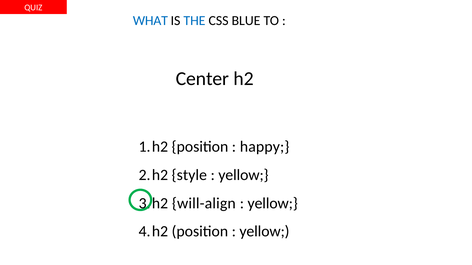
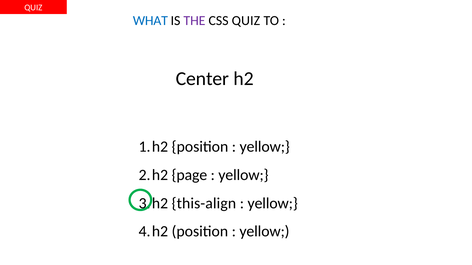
THE colour: blue -> purple (194, 21)
CSS BLUE: BLUE -> QUIZ (246, 21)
happy: happy -> yellow (265, 147)
style: style -> page (189, 175)
will-align: will-align -> this-align (204, 204)
